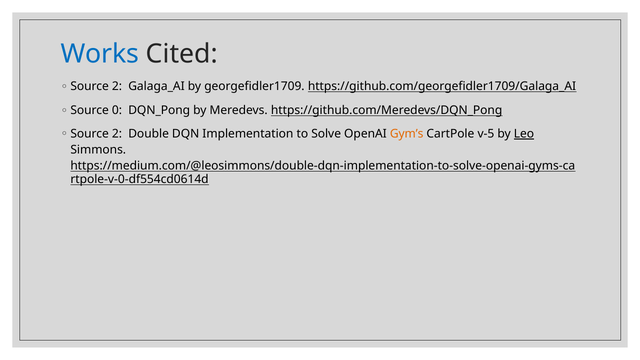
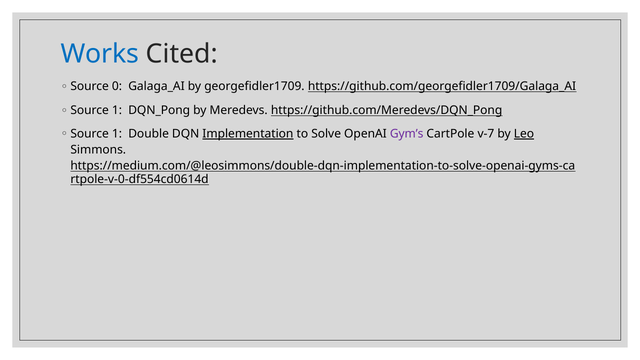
2: 2 -> 0 (117, 86)
0: 0 -> 1 (117, 110)
Source 2: 2 -> 1 (117, 134)
Implementation underline: none -> present (248, 134)
Gym’s colour: orange -> purple (407, 134)
v-5: v-5 -> v-7 (486, 134)
